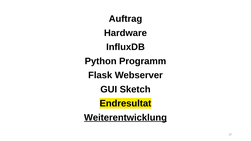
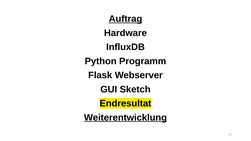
Auftrag underline: none -> present (125, 19)
